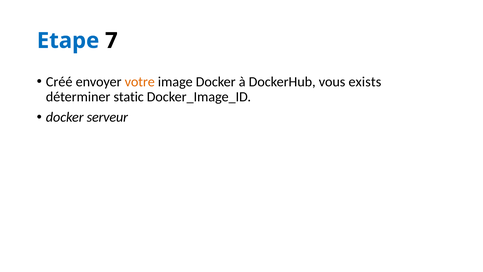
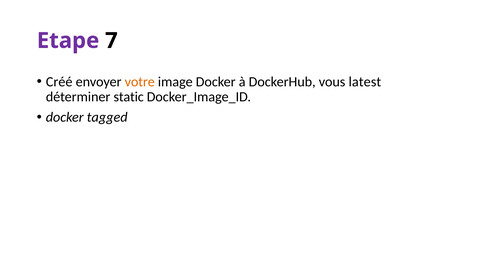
Etape colour: blue -> purple (68, 41)
exists: exists -> latest (365, 82)
serveur: serveur -> tagged (107, 117)
